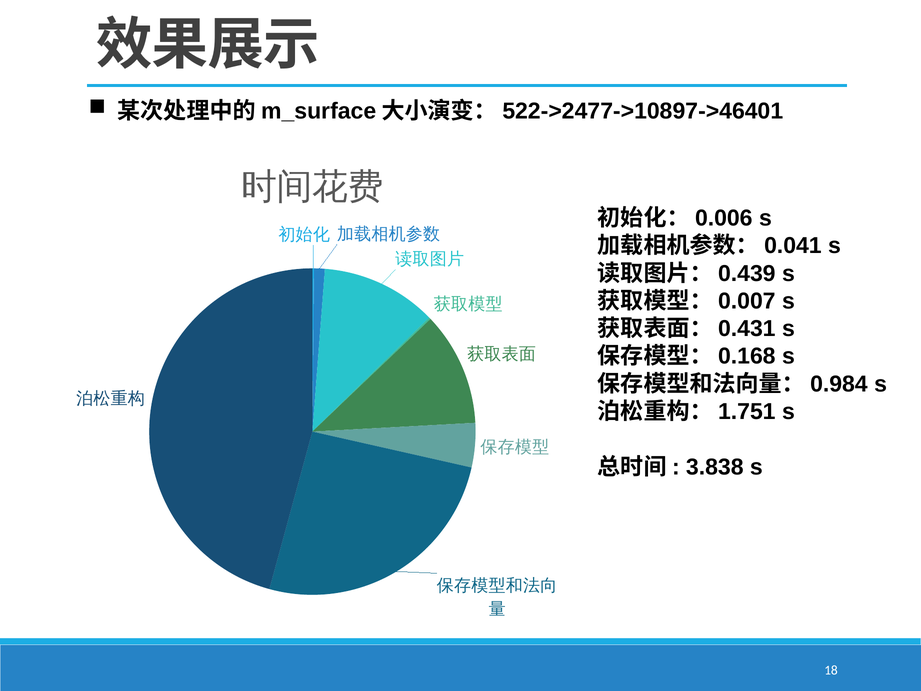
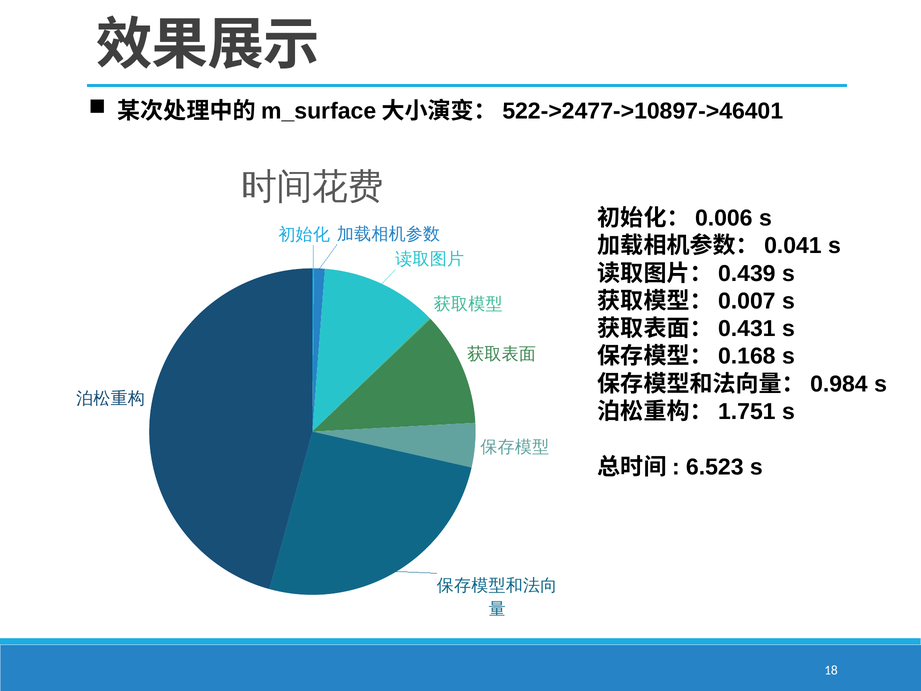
3.838: 3.838 -> 6.523 (715, 467)
